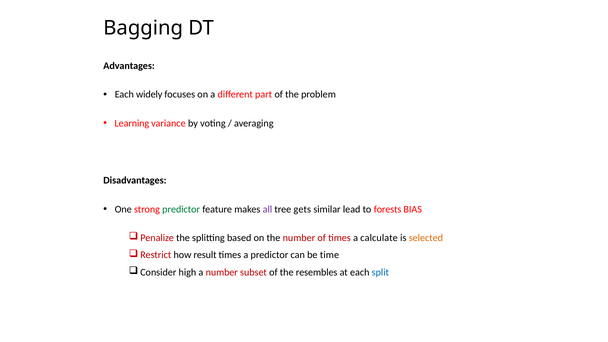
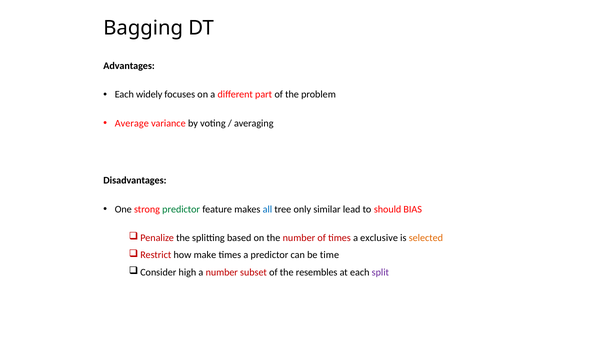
Learning: Learning -> Average (132, 123)
all colour: purple -> blue (267, 209)
gets: gets -> only (302, 209)
forests: forests -> should (388, 209)
calculate: calculate -> exclusive (379, 238)
result: result -> make (205, 255)
split colour: blue -> purple (380, 272)
